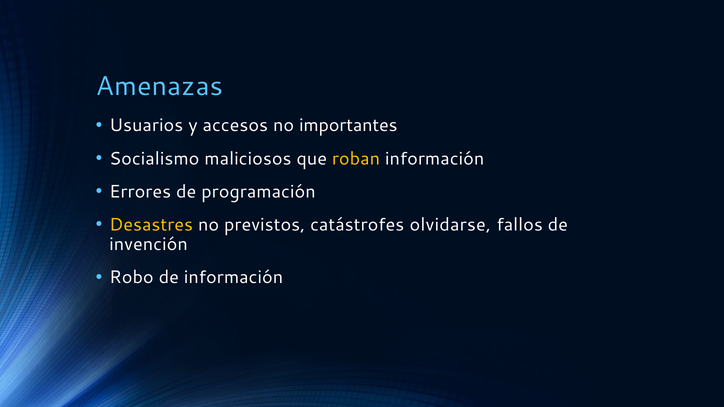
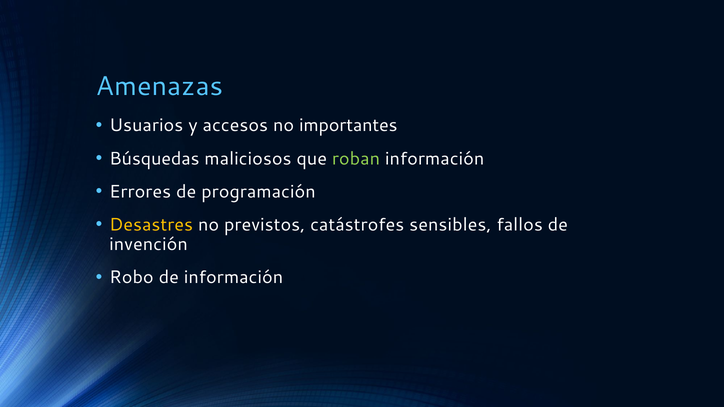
Socialismo: Socialismo -> Búsquedas (154, 159)
roban colour: yellow -> light green (356, 159)
olvidarse: olvidarse -> sensibles (450, 225)
